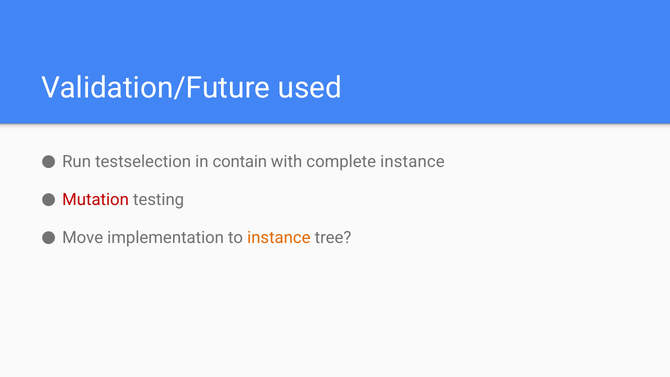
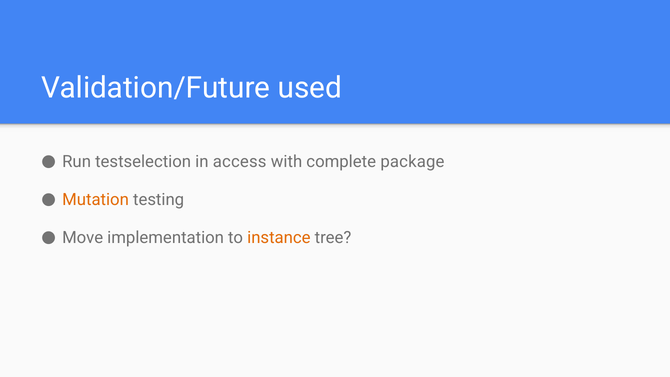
contain: contain -> access (240, 162)
complete instance: instance -> package (412, 162)
Mutation colour: red -> orange (96, 200)
